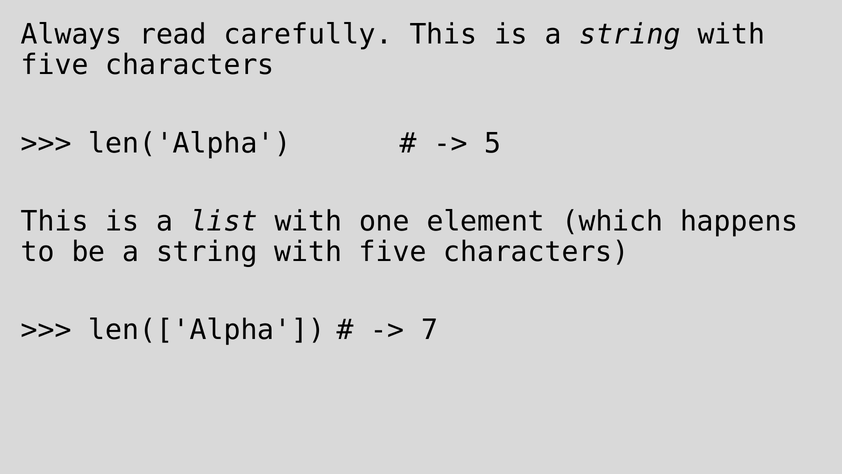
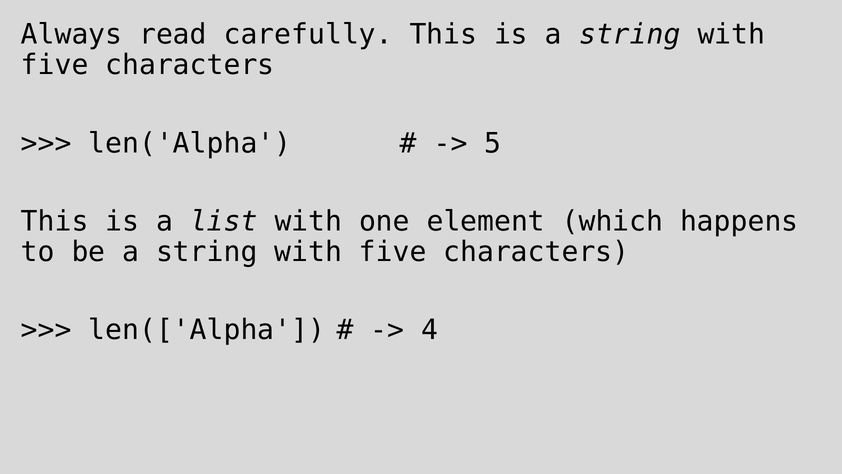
7: 7 -> 4 (430, 330)
